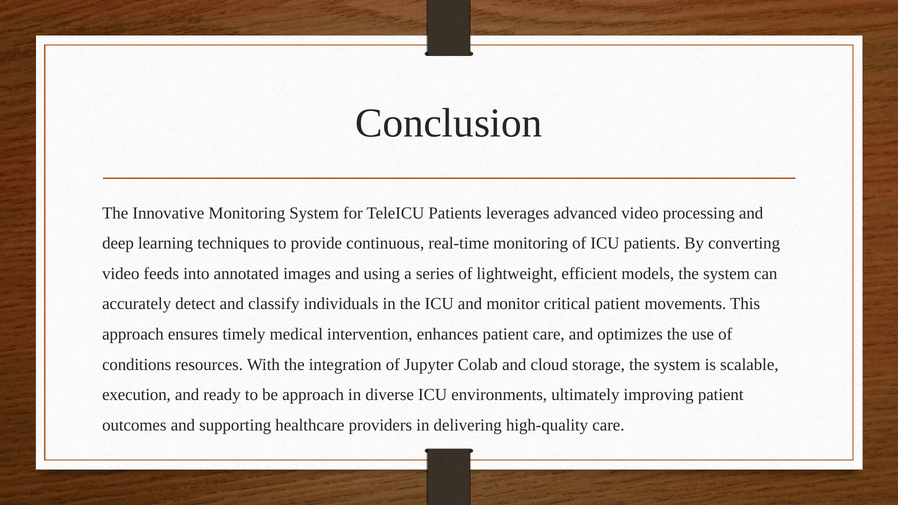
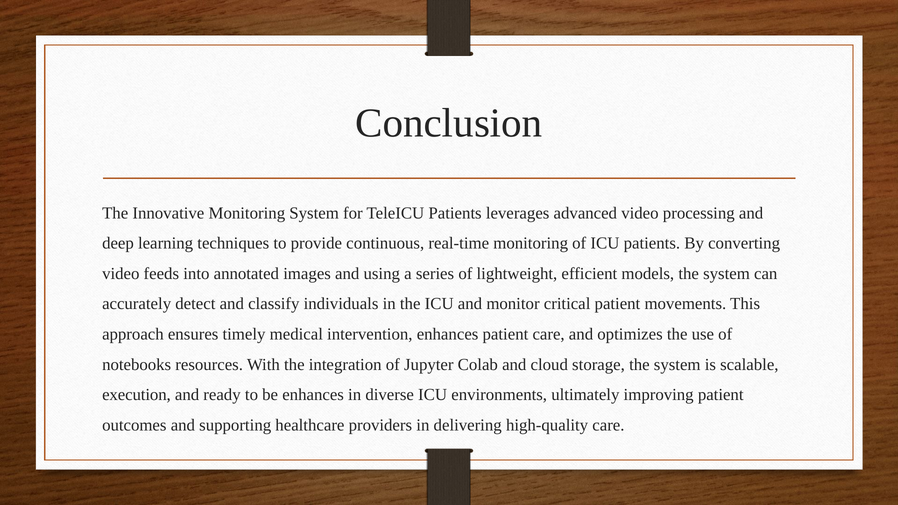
conditions: conditions -> notebooks (137, 365)
be approach: approach -> enhances (313, 395)
